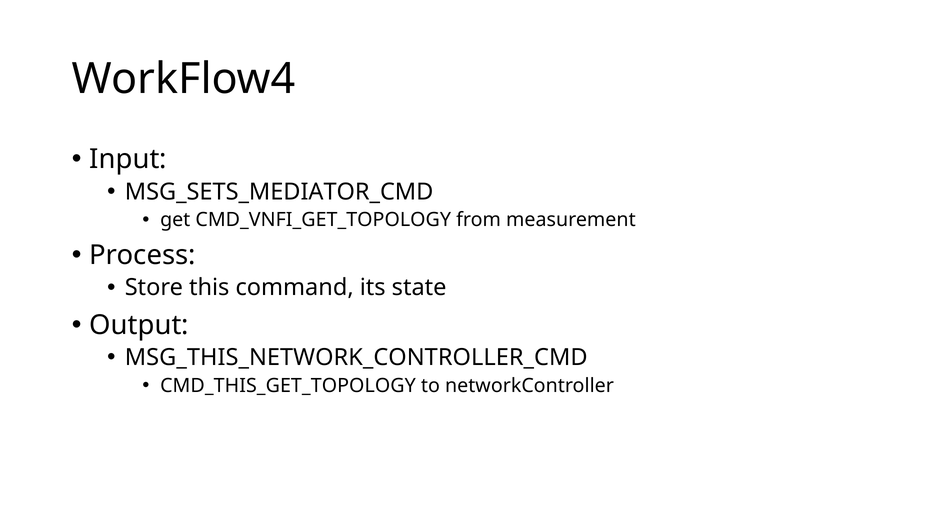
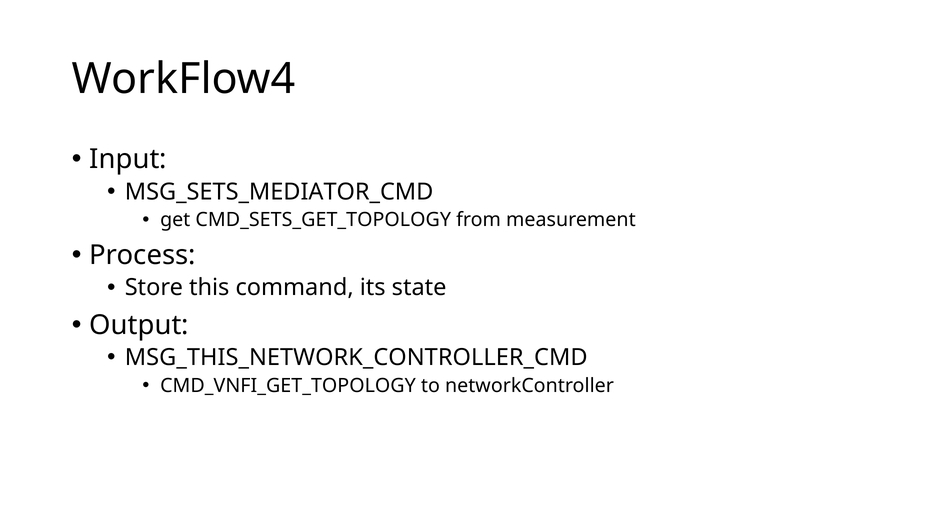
CMD_VNFI_GET_TOPOLOGY: CMD_VNFI_GET_TOPOLOGY -> CMD_SETS_GET_TOPOLOGY (323, 220)
CMD_THIS_GET_TOPOLOGY: CMD_THIS_GET_TOPOLOGY -> CMD_VNFI_GET_TOPOLOGY (288, 386)
